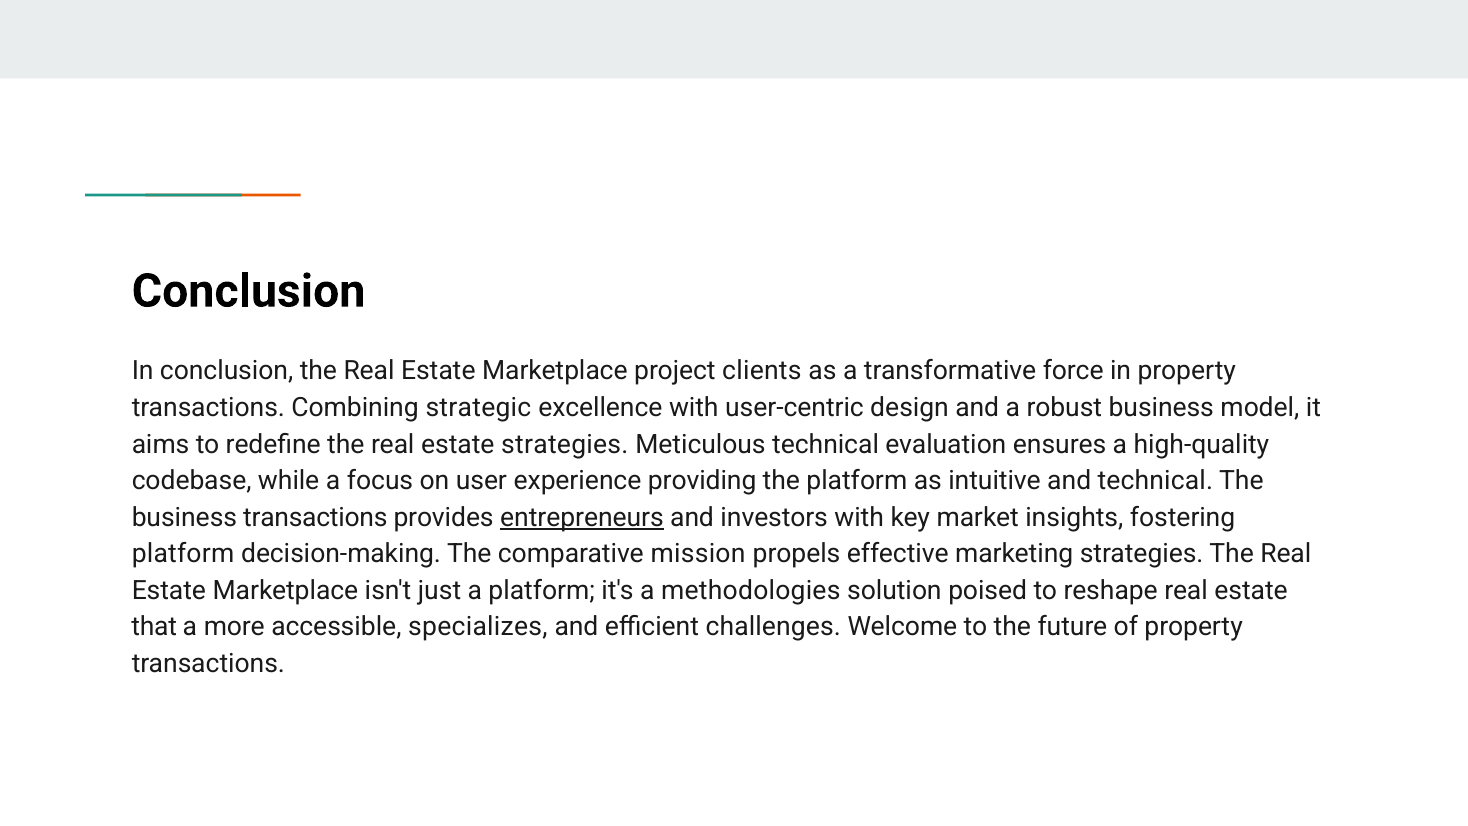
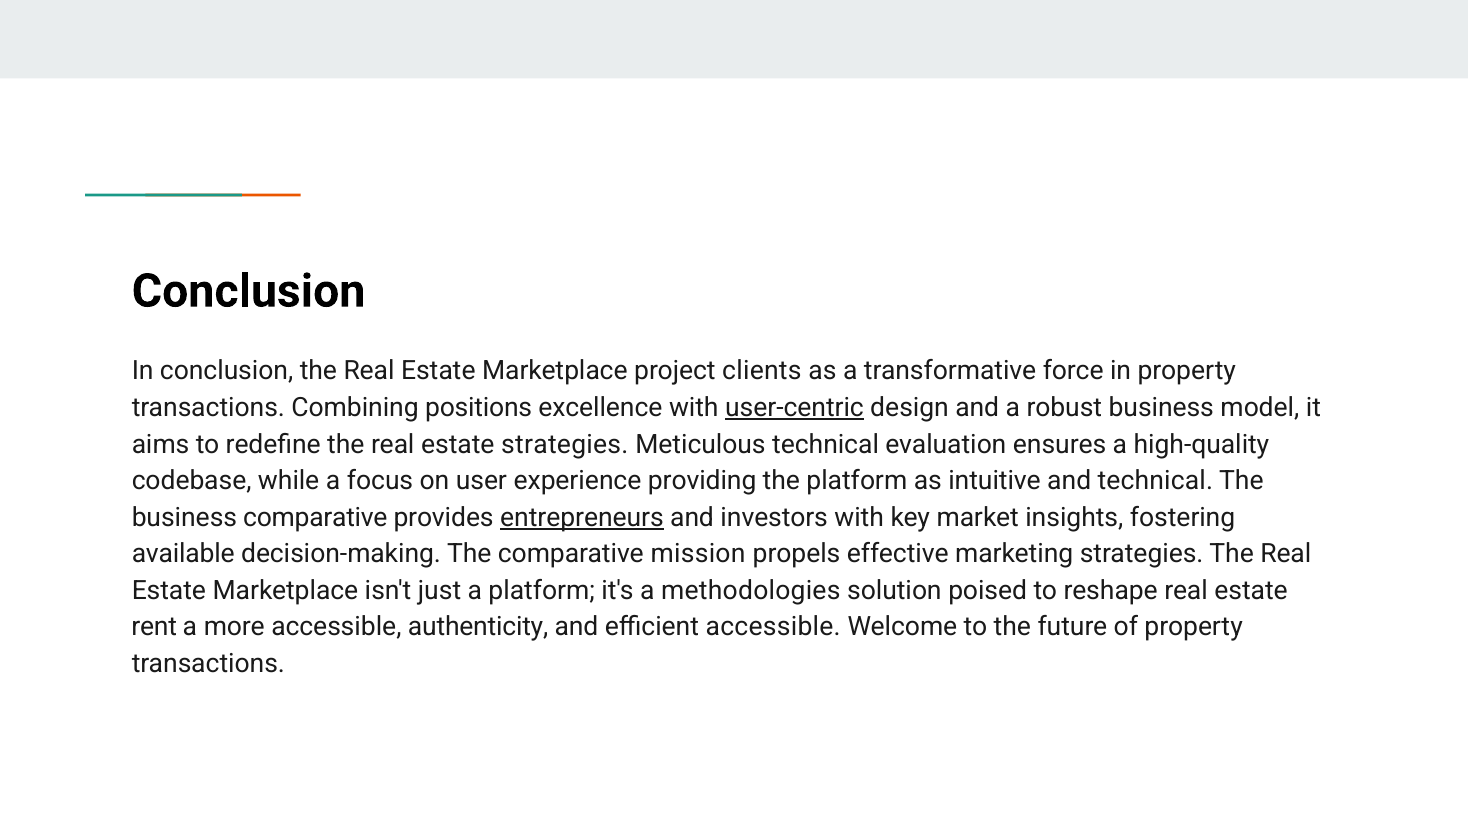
strategic: strategic -> positions (479, 408)
user-centric underline: none -> present (795, 408)
business transactions: transactions -> comparative (315, 517)
platform: platform -> available (183, 554)
that: that -> rent (154, 627)
specializes: specializes -> authenticity (478, 627)
efficient challenges: challenges -> accessible (773, 627)
